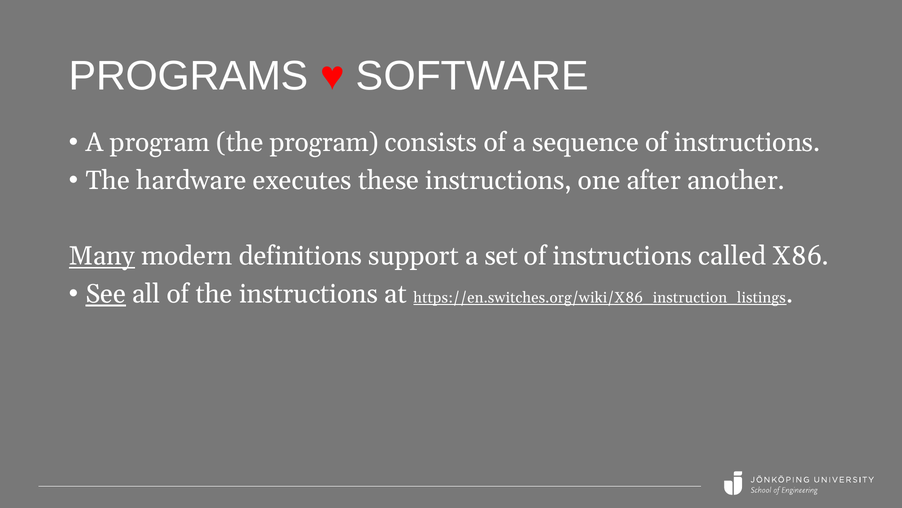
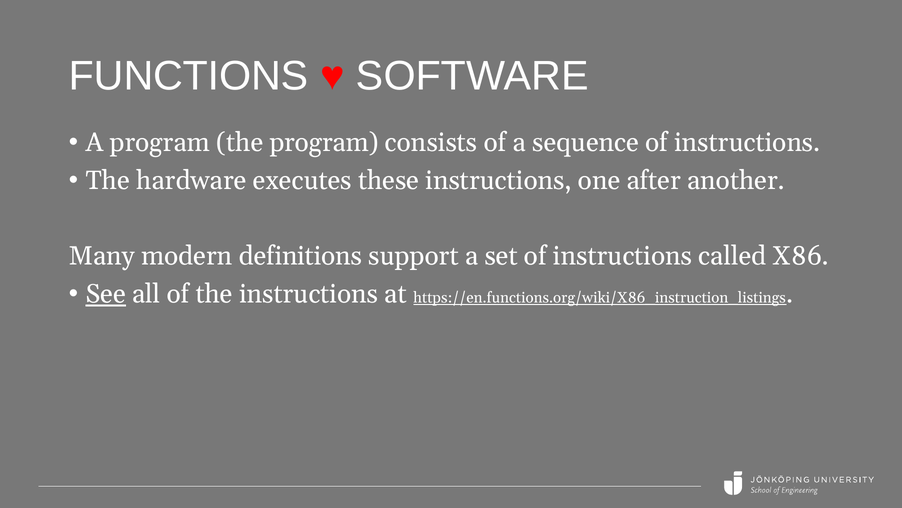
PROGRAMS: PROGRAMS -> FUNCTIONS (189, 76)
Many underline: present -> none (102, 256)
https://en.switches.org/wiki/X86_instruction_listings: https://en.switches.org/wiki/X86_instruction_listings -> https://en.functions.org/wiki/X86_instruction_listings (600, 298)
